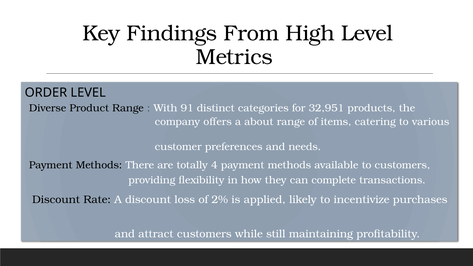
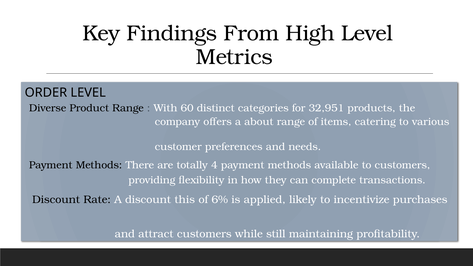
91: 91 -> 60 (187, 108)
loss: loss -> this (185, 200)
2%: 2% -> 6% (220, 200)
